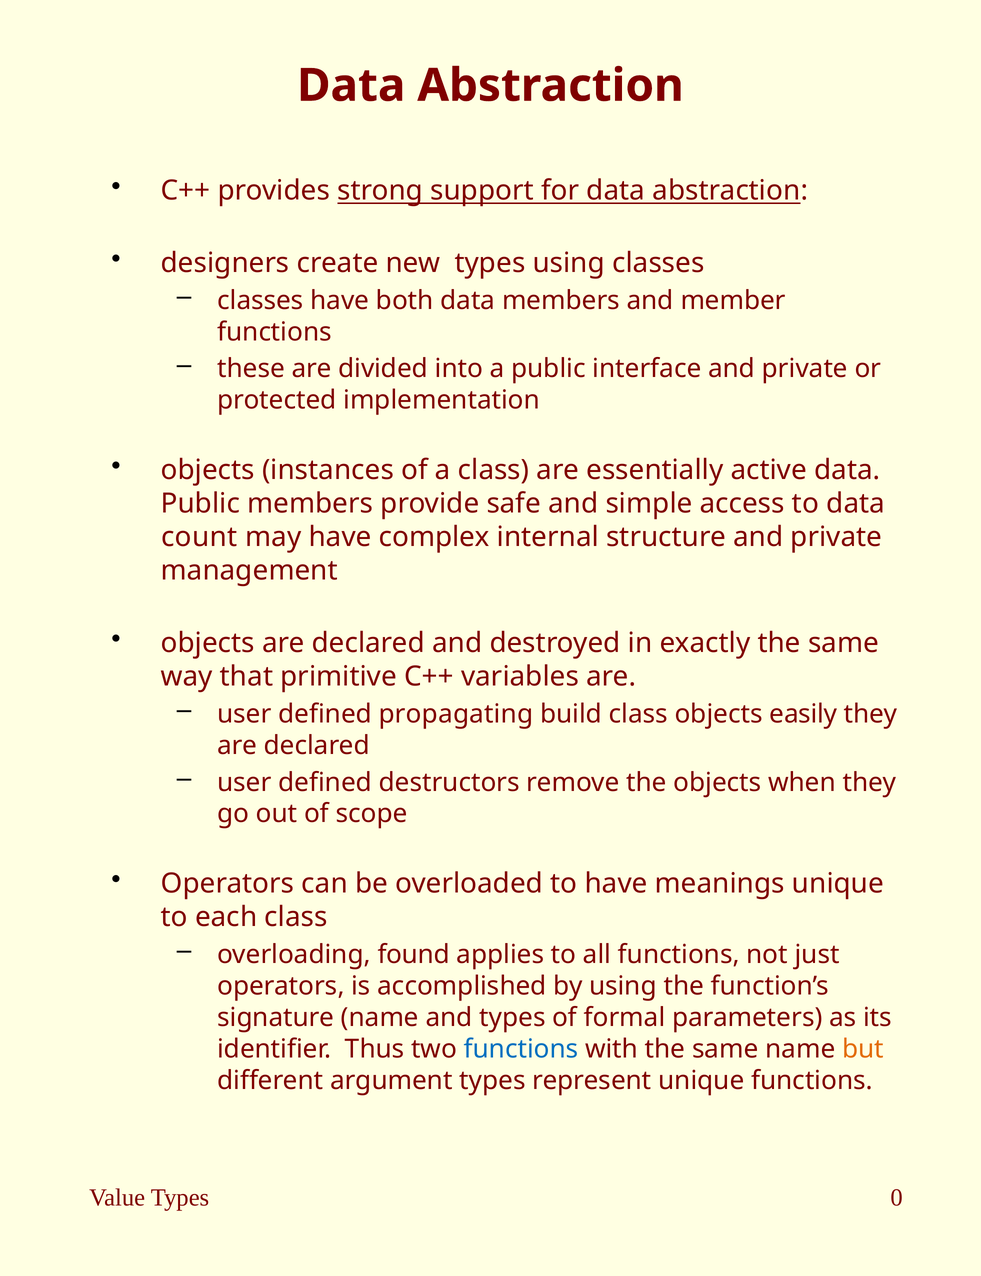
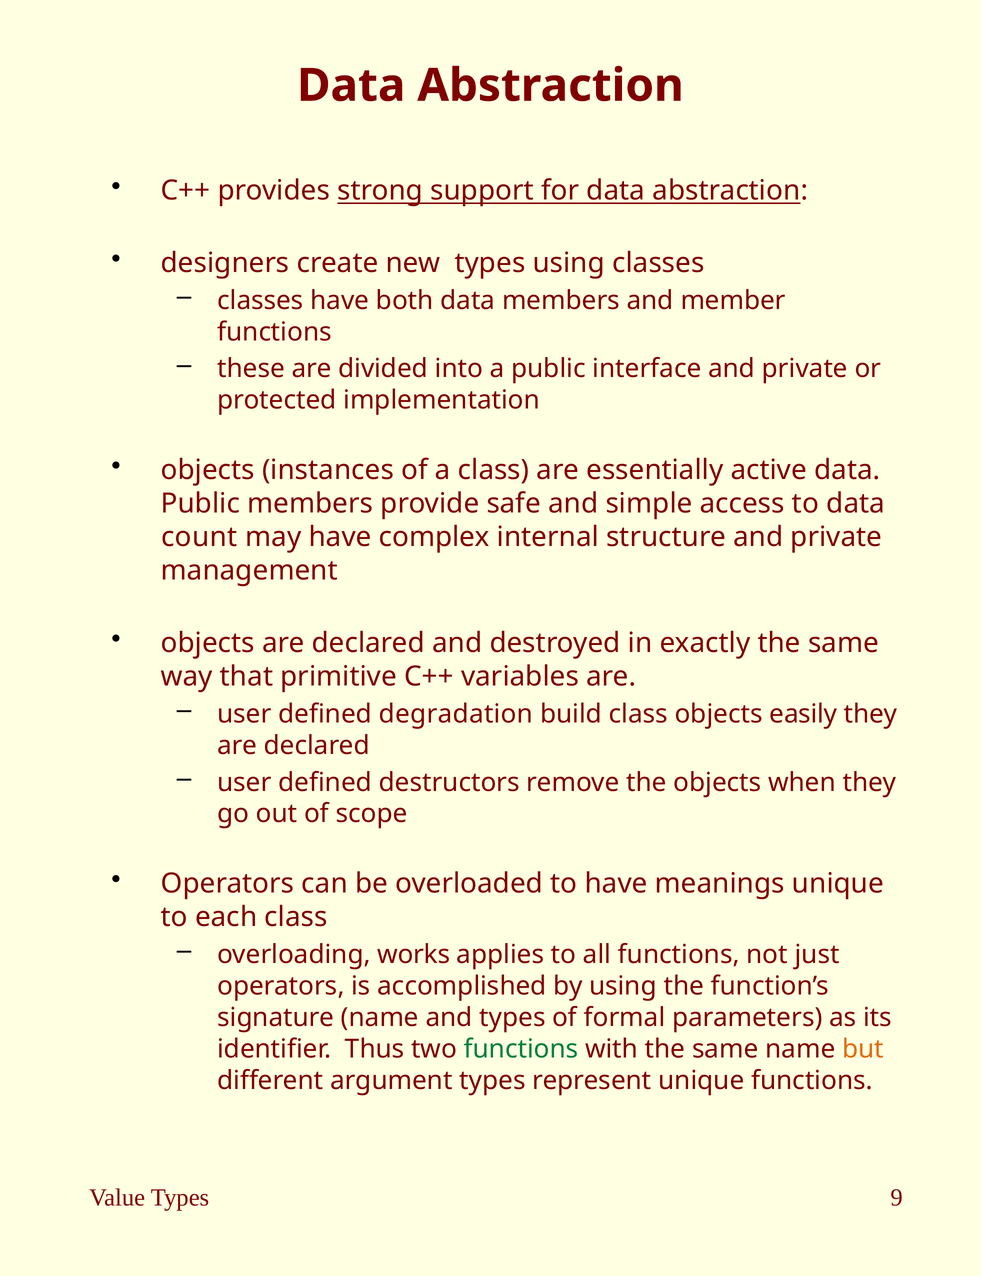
propagating: propagating -> degradation (456, 714)
found: found -> works (414, 955)
functions colour: blue -> green (521, 1049)
0: 0 -> 9 (897, 1198)
